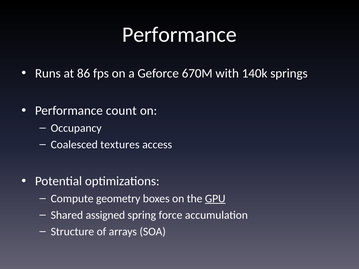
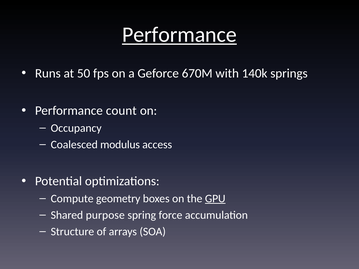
Performance underline: none -> present (179, 35)
86: 86 -> 50 (84, 73)
textures: textures -> modulus (120, 145)
assigned: assigned -> purpose (105, 215)
